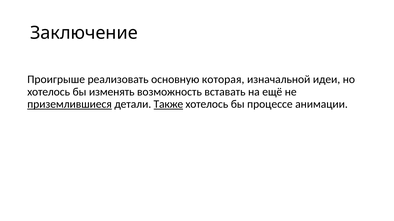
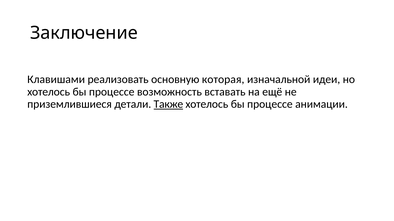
Проигрыше: Проигрыше -> Клавишами (56, 80)
изменять: изменять -> процессе (112, 92)
приземлившиеся underline: present -> none (70, 104)
